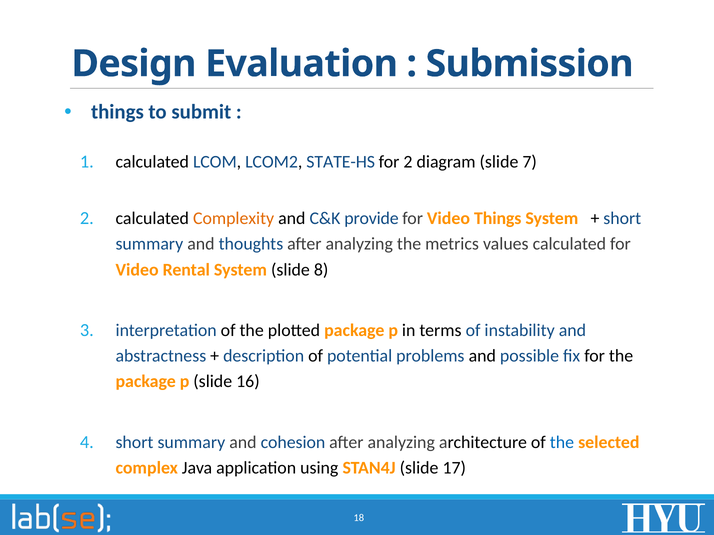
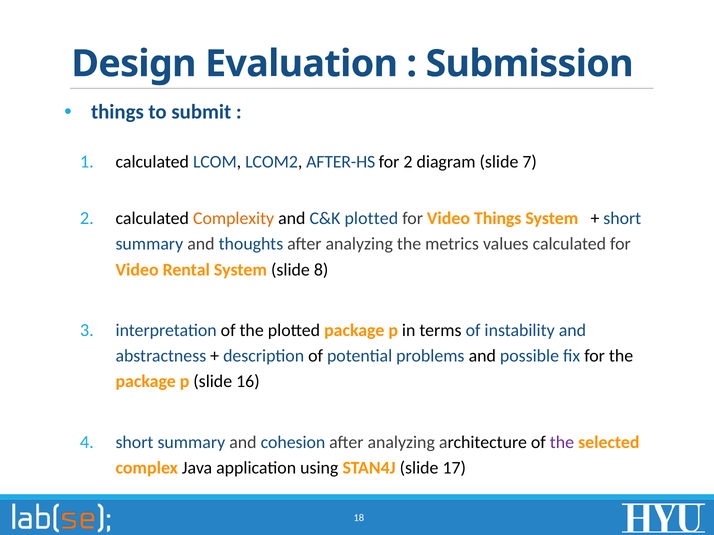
STATE-HS: STATE-HS -> AFTER-HS (341, 162)
C&K provide: provide -> plotted (371, 218)
the colour: blue -> purple (562, 443)
